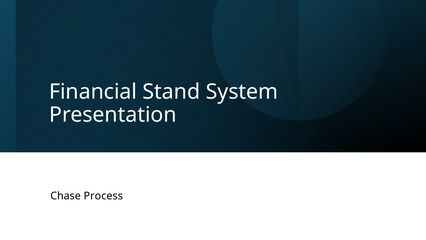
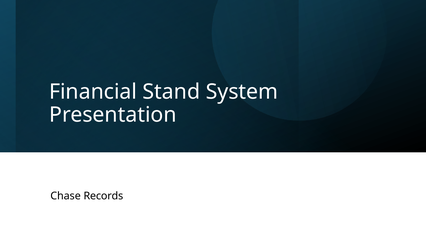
Process: Process -> Records (103, 196)
